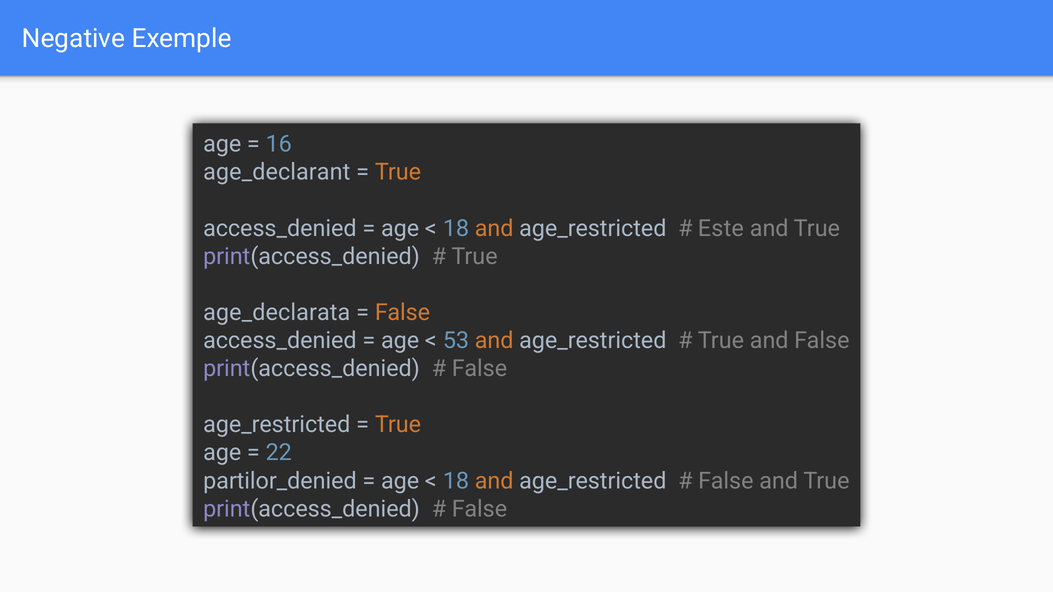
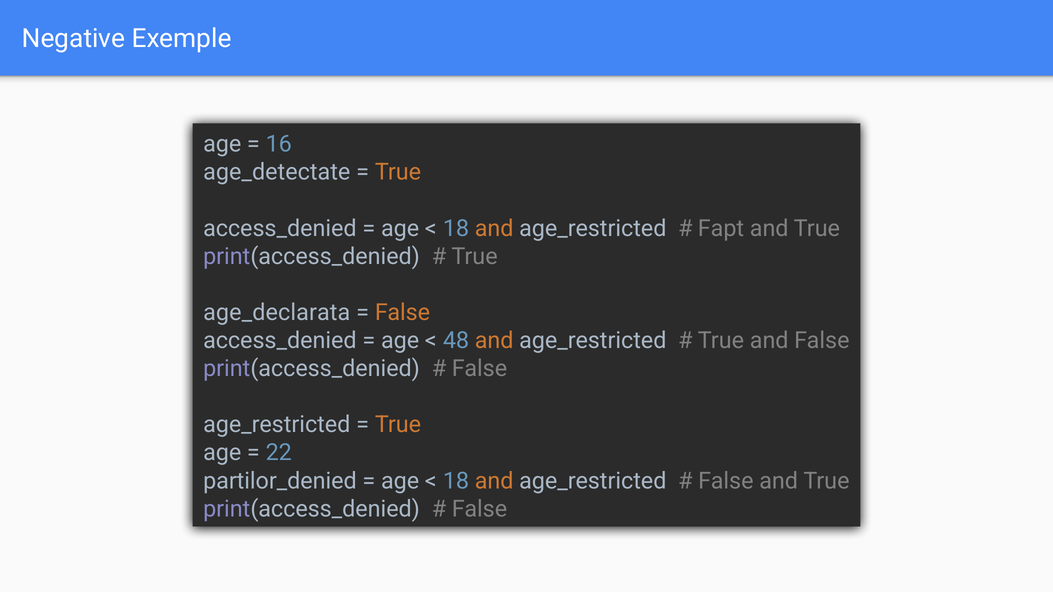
age_declarant: age_declarant -> age_detectate (277, 172)
Este: Este -> Fapt (721, 229)
53: 53 -> 48 (456, 341)
